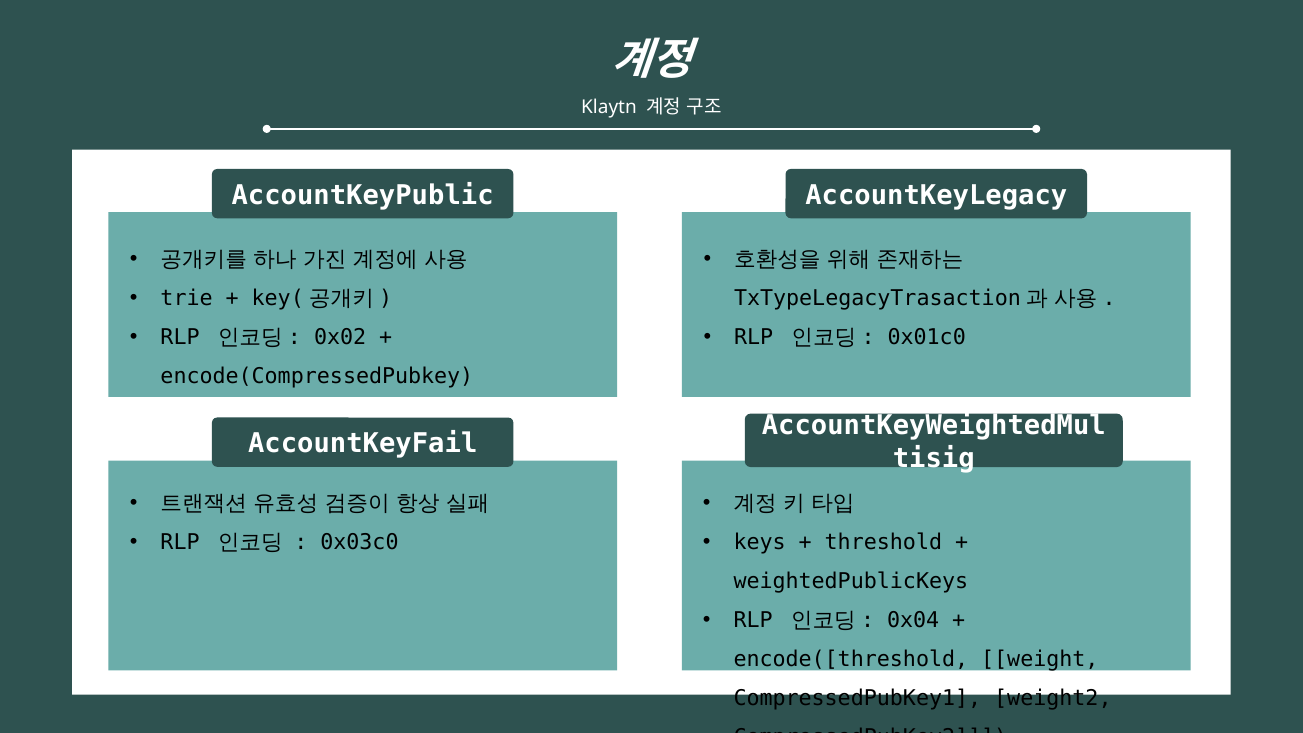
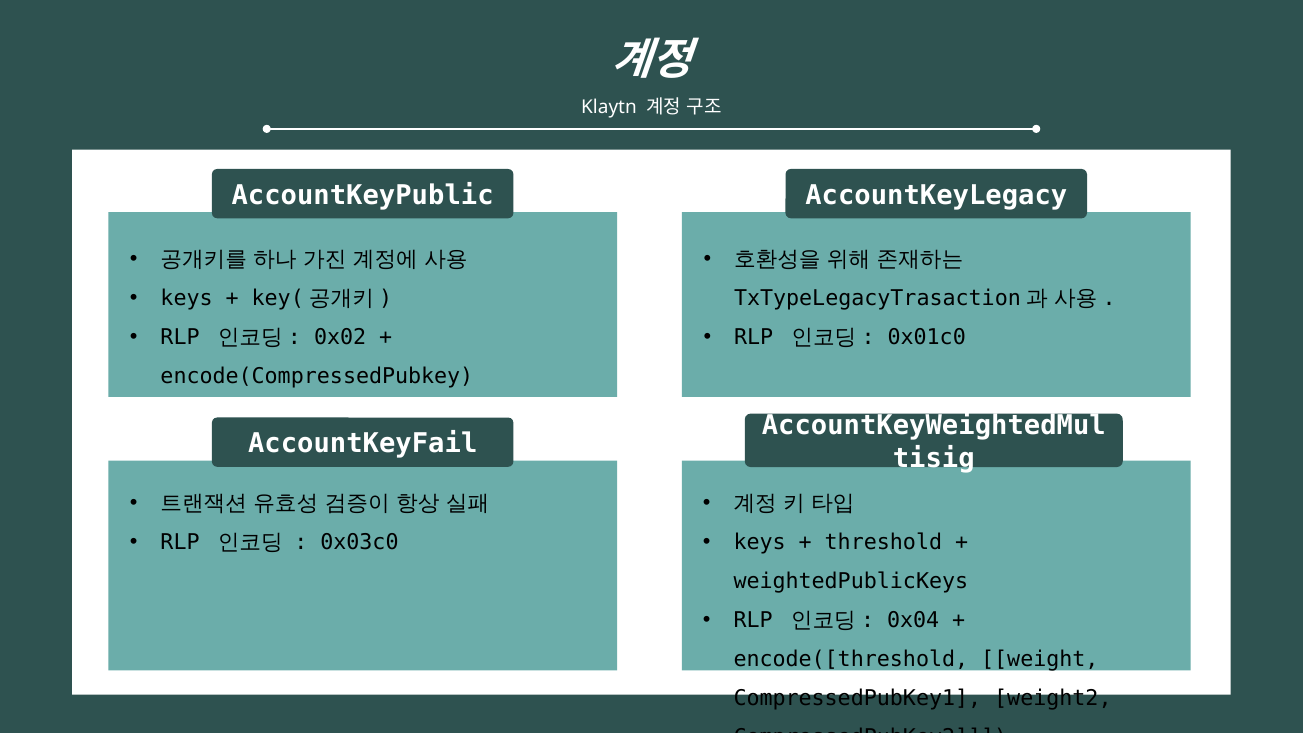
trie: trie -> keys (187, 298)
